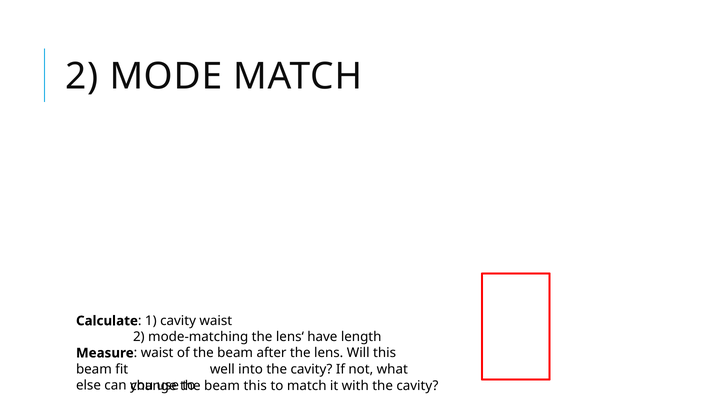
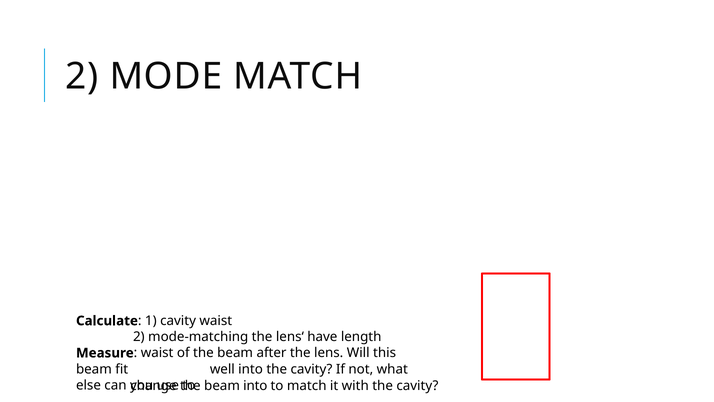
beam this: this -> into (255, 386)
